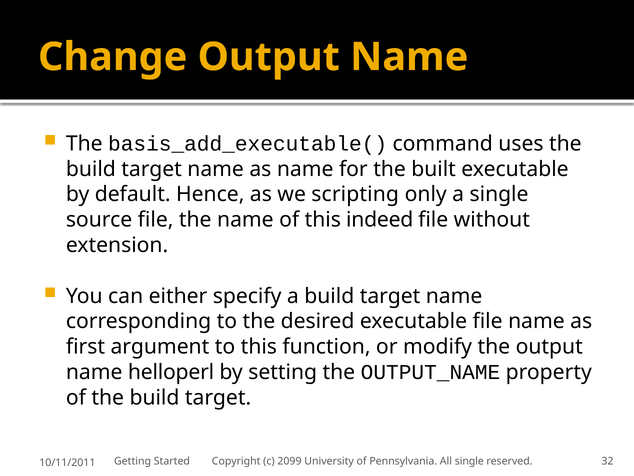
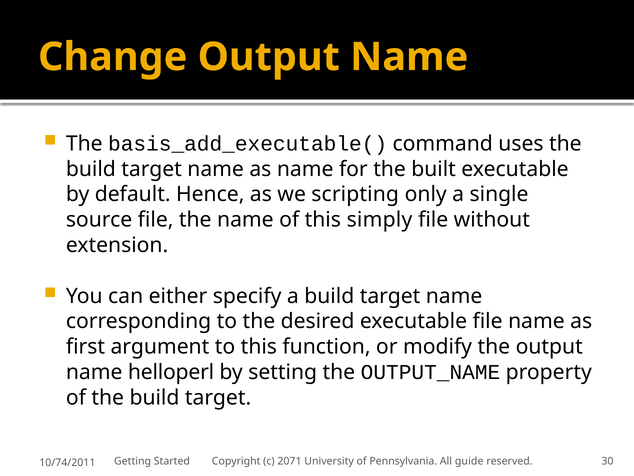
indeed: indeed -> simply (379, 220)
2099: 2099 -> 2071 (289, 461)
All single: single -> guide (469, 461)
32: 32 -> 30 (607, 461)
10/11/2011: 10/11/2011 -> 10/74/2011 (67, 462)
